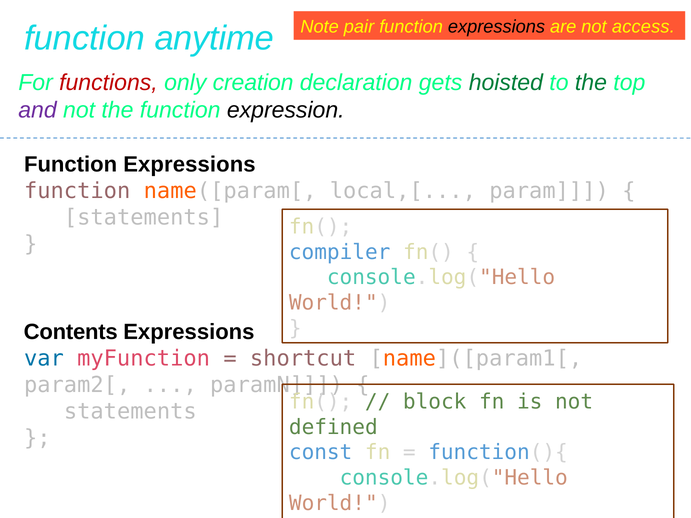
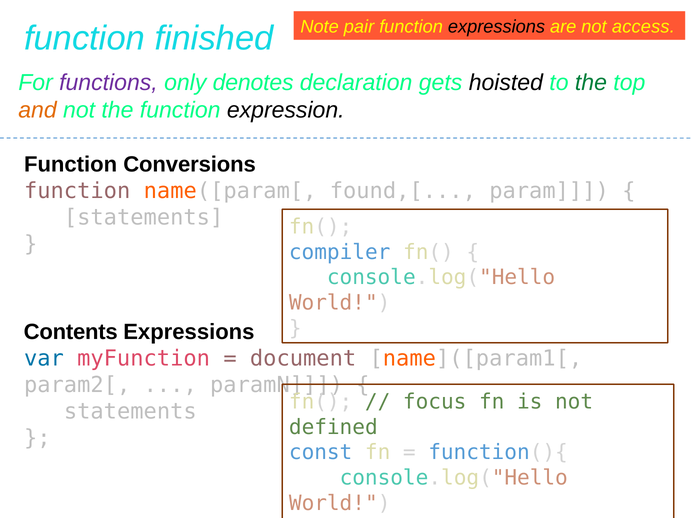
anytime: anytime -> finished (214, 39)
functions colour: red -> purple (108, 83)
creation: creation -> denotes (253, 83)
hoisted colour: green -> black (506, 83)
and colour: purple -> orange (38, 110)
Expressions: Expressions -> Conversions (190, 165)
local,[: local,[ -> found,[ (403, 191)
shortcut: shortcut -> document (303, 359)
block: block -> focus (435, 402)
